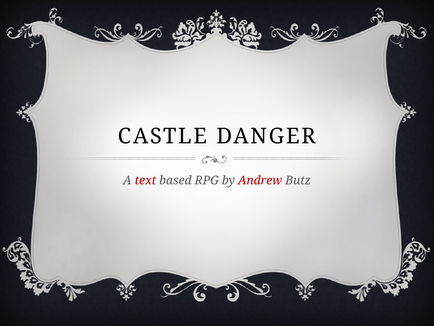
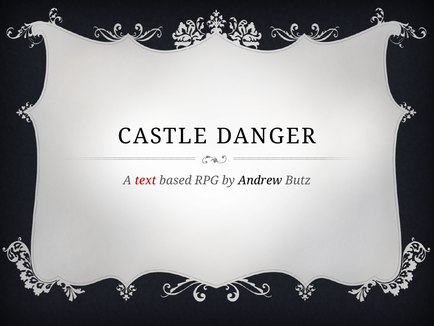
Andrew colour: red -> black (260, 180)
